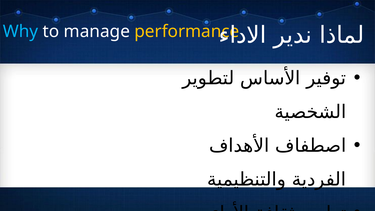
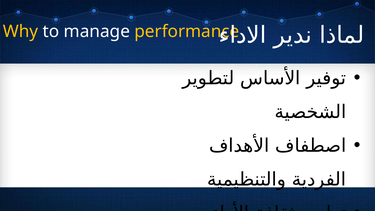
Why colour: light blue -> yellow (20, 31)
